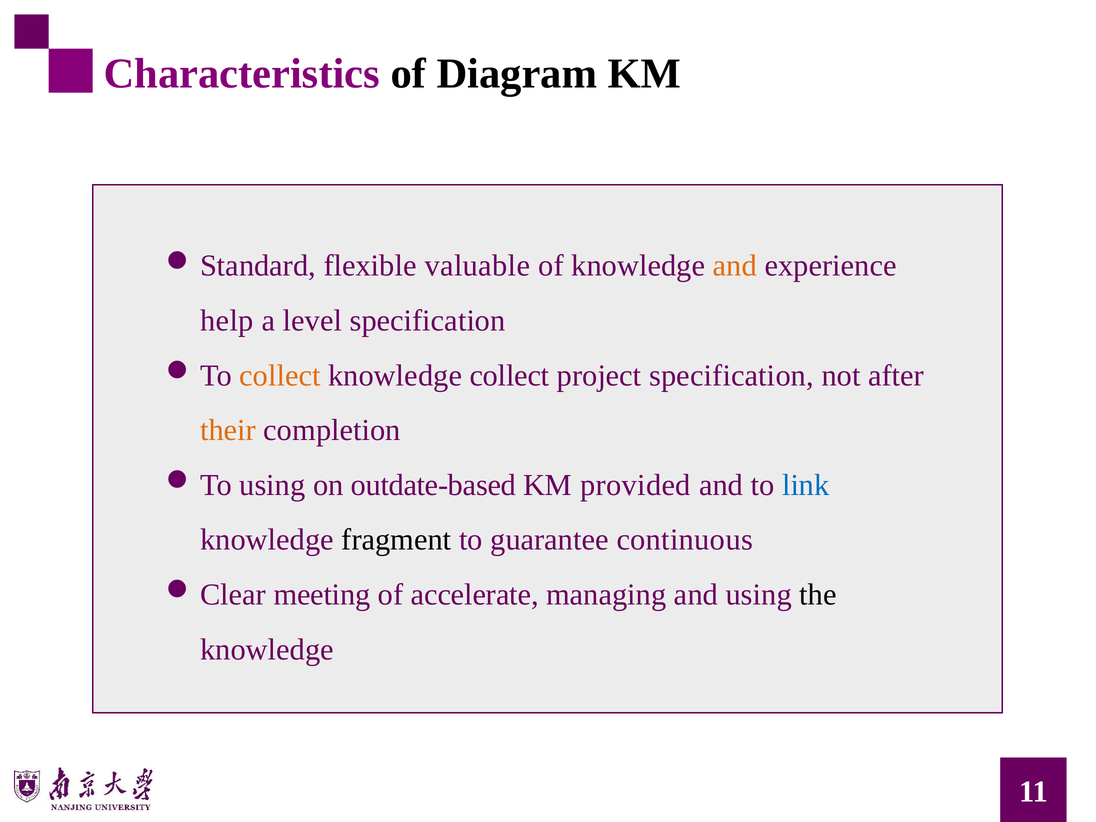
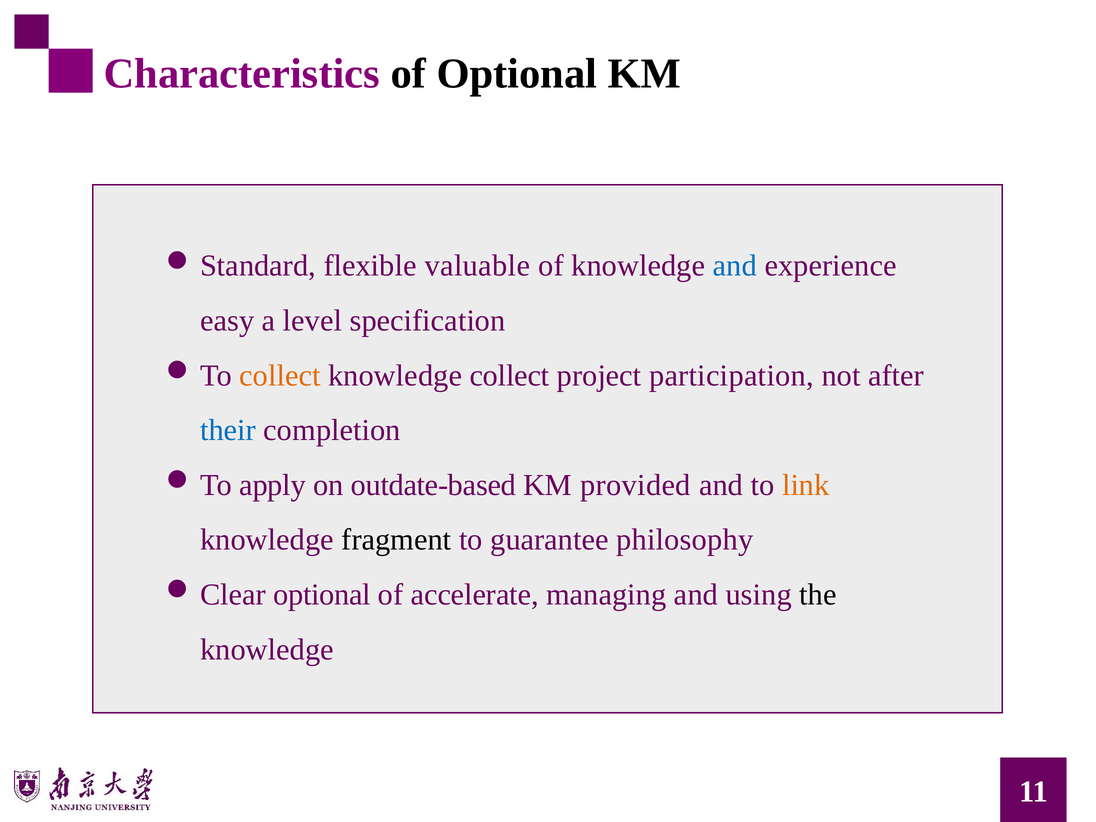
of Diagram: Diagram -> Optional (517, 74)
and colour: orange -> blue (735, 266)
help: help -> easy (227, 321)
project specification: specification -> participation (731, 375)
their colour: orange -> blue (228, 430)
using: using -> apply (273, 485)
link colour: blue -> orange (806, 485)
continuous: continuous -> philosophy (685, 540)
meeting: meeting -> optional (322, 595)
